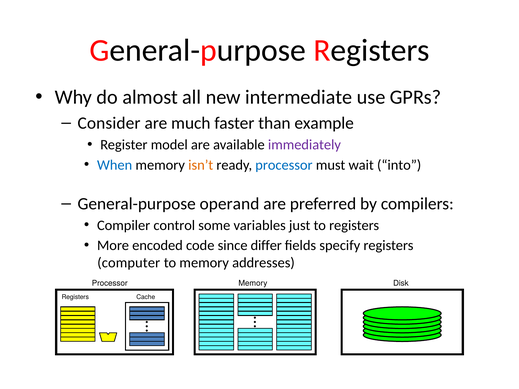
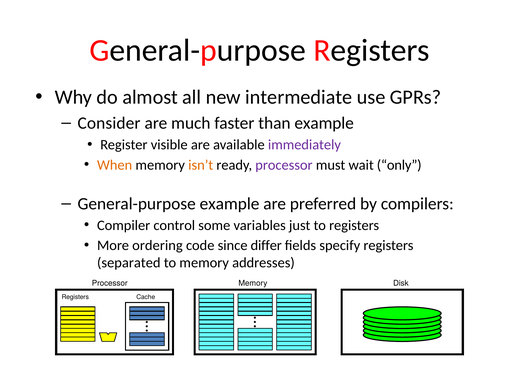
model: model -> visible (169, 145)
When colour: blue -> orange (115, 165)
processor colour: blue -> purple (284, 165)
into: into -> only (399, 165)
General-purpose operand: operand -> example (230, 204)
encoded: encoded -> ordering (157, 246)
computer: computer -> separated (129, 263)
